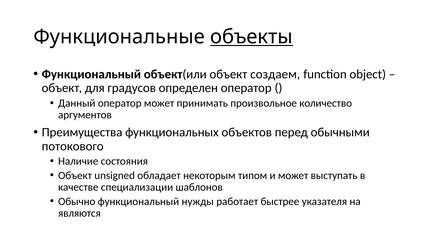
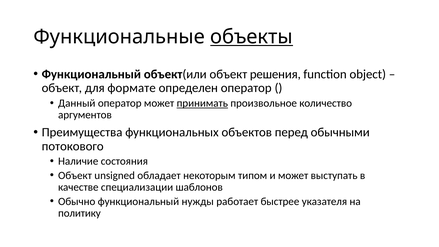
создаем: создаем -> решения (275, 74)
градусов: градусов -> формате (132, 88)
принимать underline: none -> present (202, 103)
являются: являются -> политику (79, 213)
